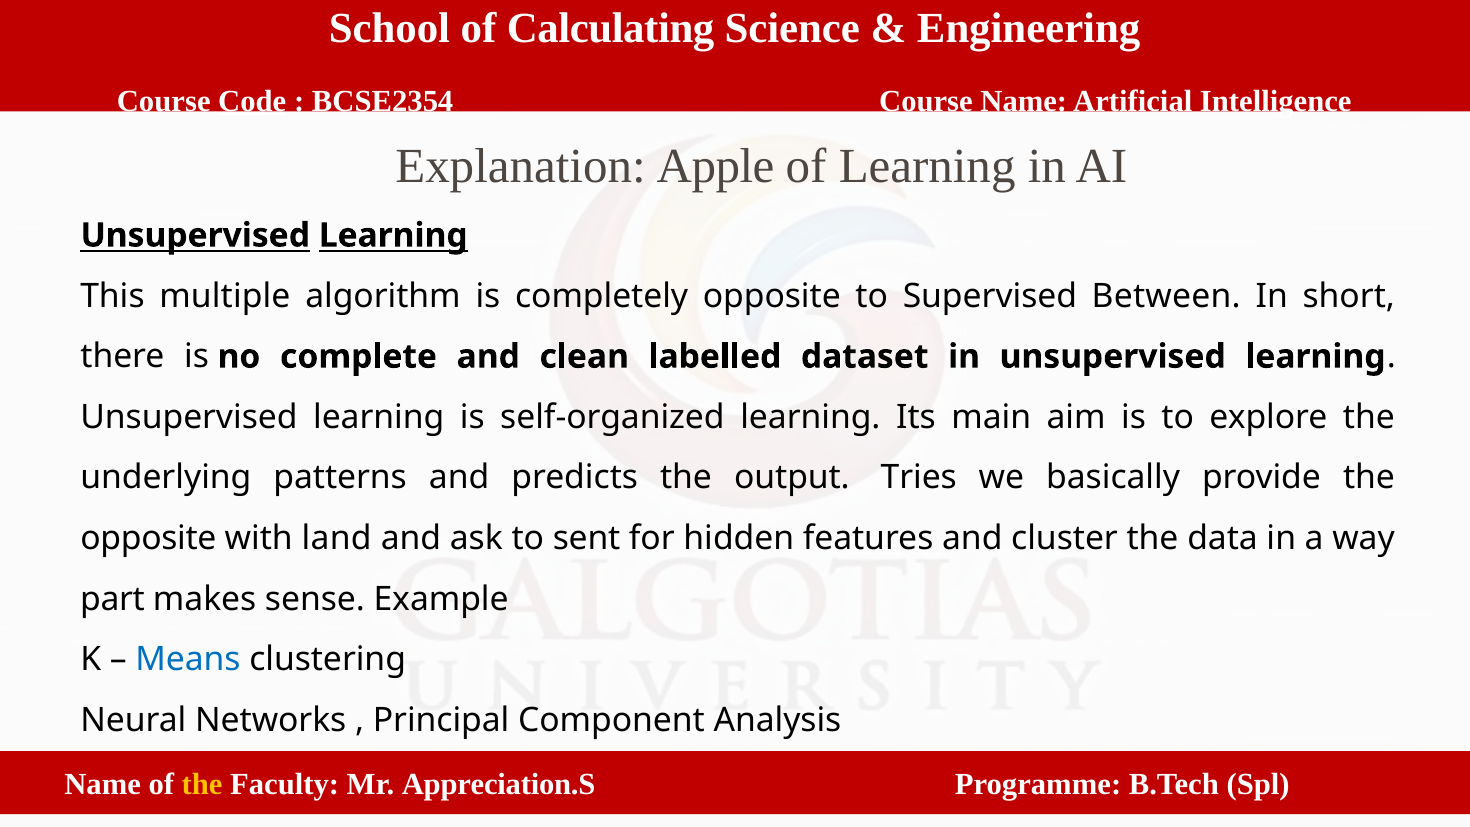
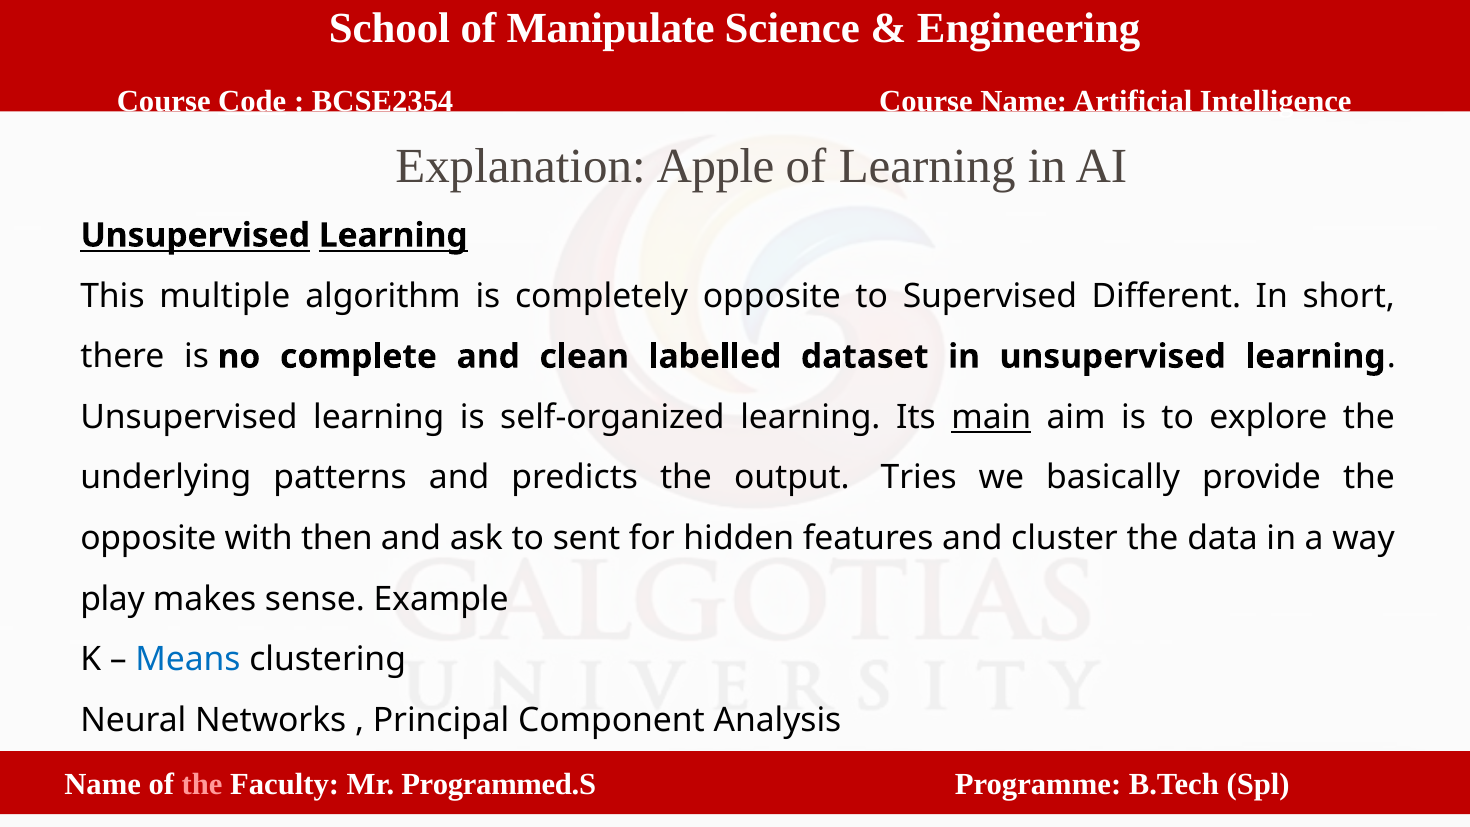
Calculating: Calculating -> Manipulate (611, 28)
Between: Between -> Different (1166, 296)
main underline: none -> present (991, 417)
land: land -> then (337, 538)
part: part -> play (112, 599)
the colour: yellow -> pink (202, 784)
Appreciation.S: Appreciation.S -> Programmed.S (499, 784)
